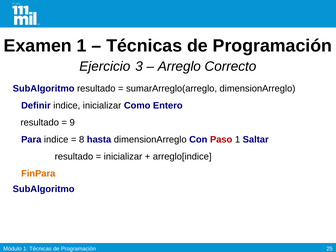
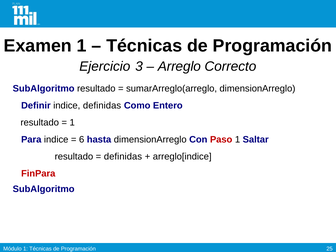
indice inicializar: inicializar -> definidas (102, 105)
9: 9 -> 1 (72, 122)
8: 8 -> 6 (82, 139)
inicializar: inicializar -> definidas (123, 156)
FinPara colour: orange -> red (38, 173)
